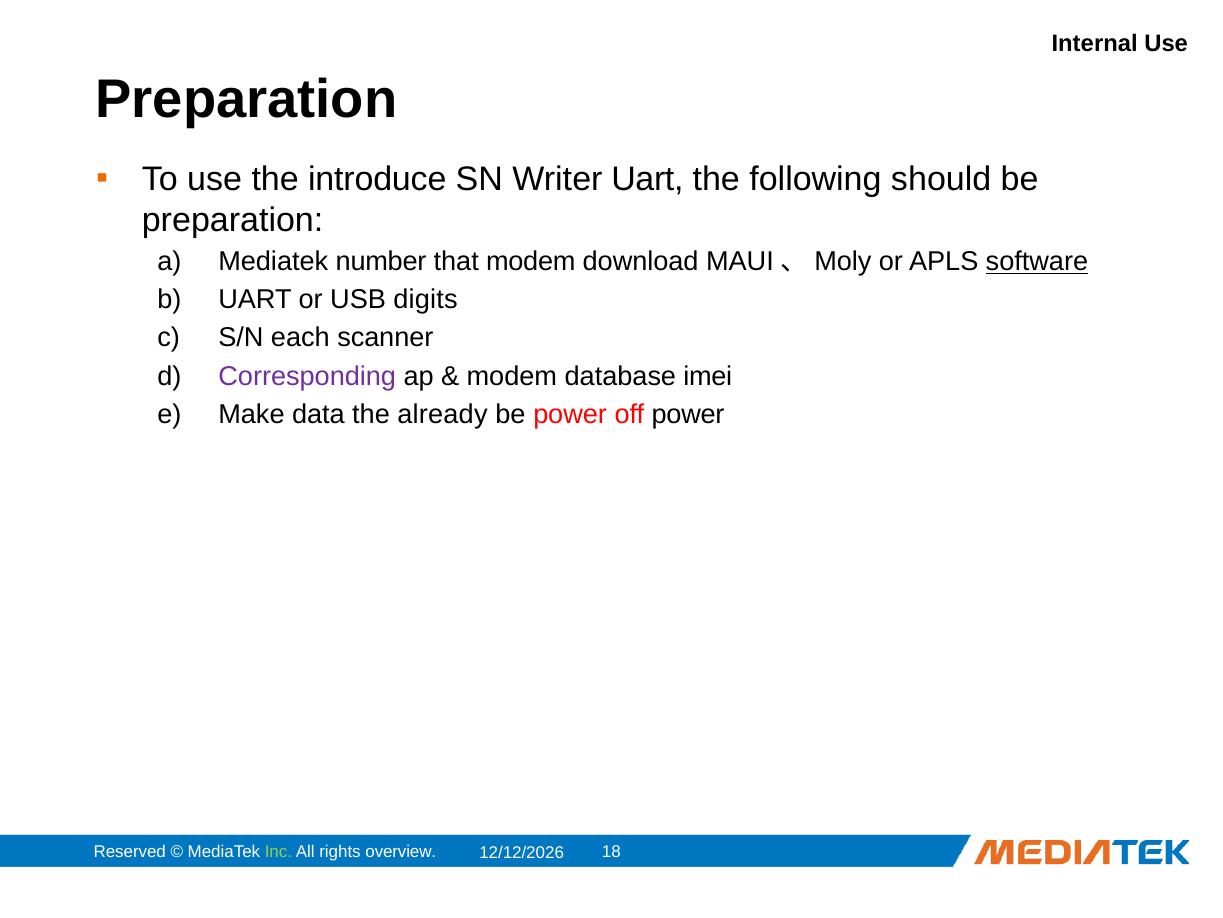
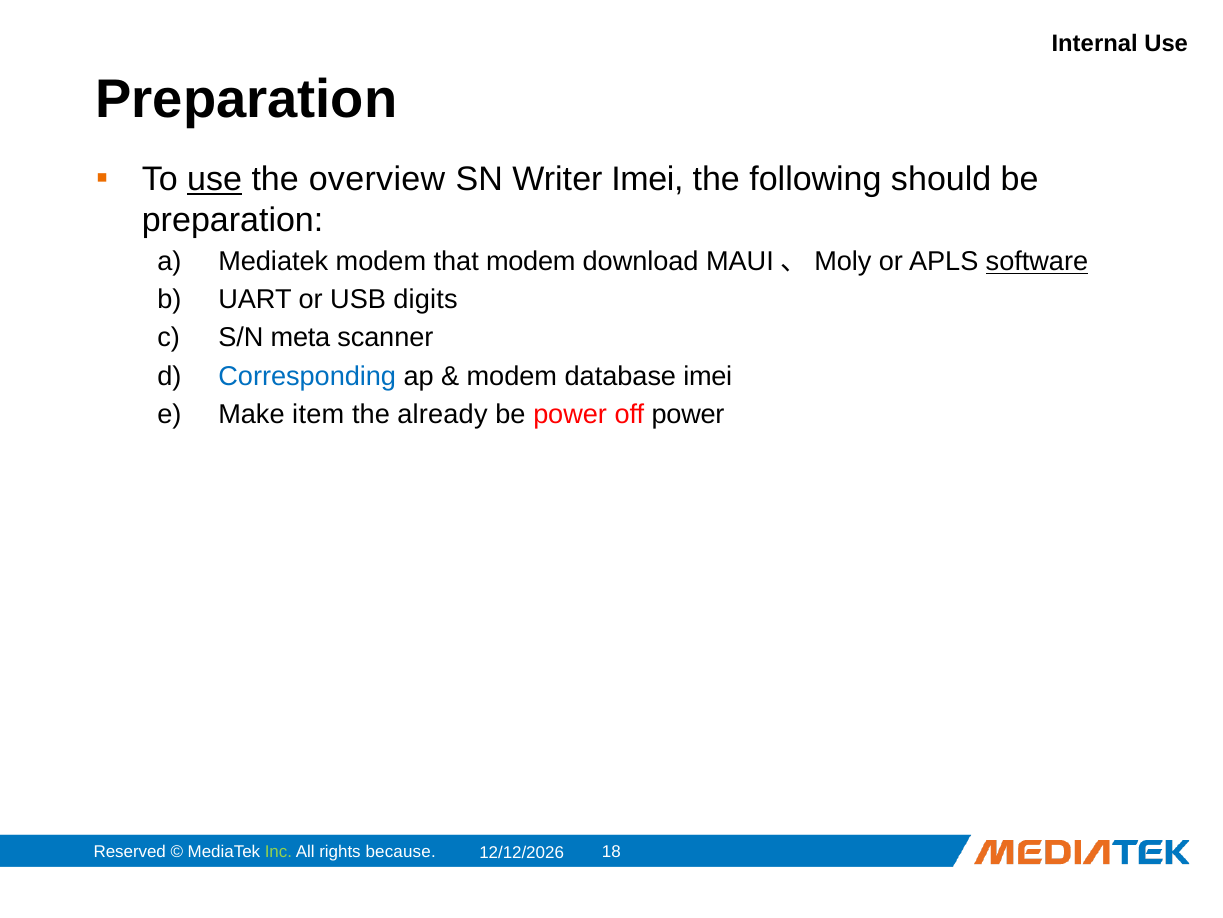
use underline: none -> present (215, 179)
introduce: introduce -> overview (377, 179)
Writer Uart: Uart -> Imei (647, 179)
Mediatek number: number -> modem (381, 262)
each: each -> meta (300, 338)
Corresponding colour: purple -> blue (307, 376)
data: data -> item (318, 414)
overview: overview -> because (401, 851)
